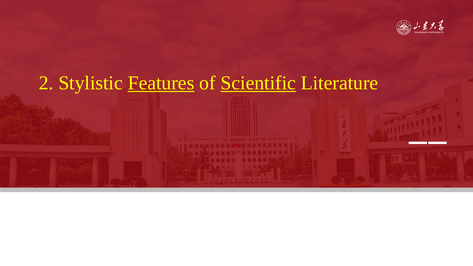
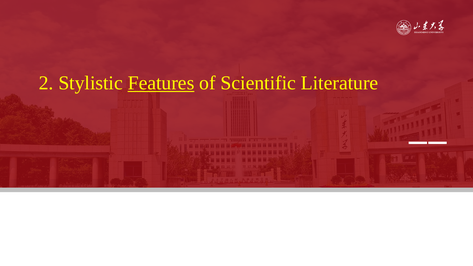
Scientific underline: present -> none (258, 83)
